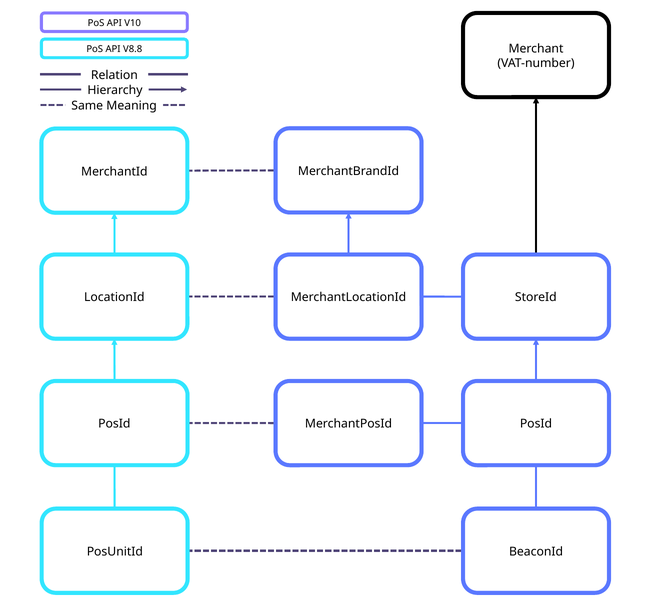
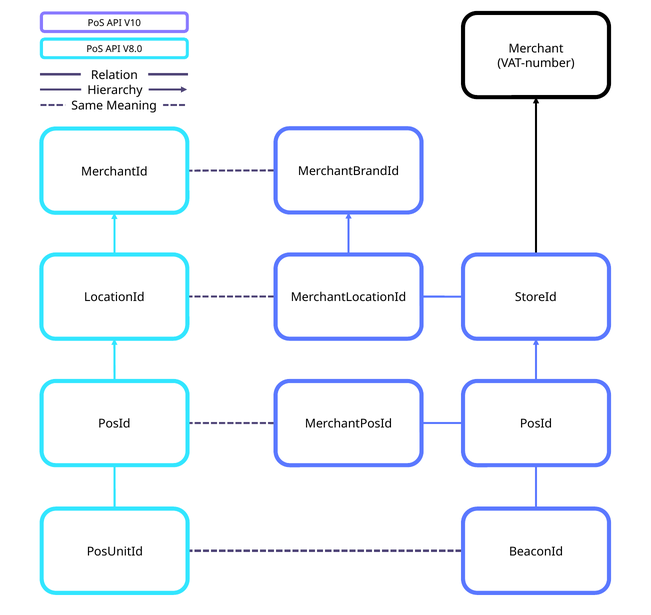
V8.8: V8.8 -> V8.0 (133, 49)
